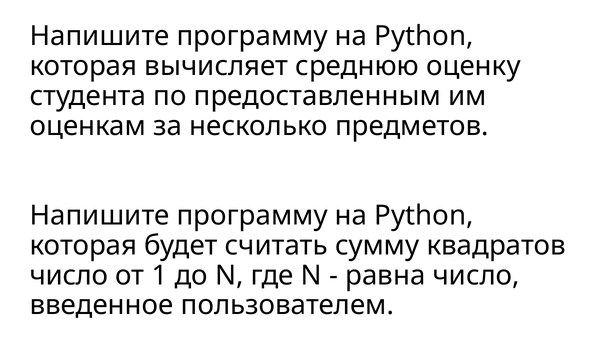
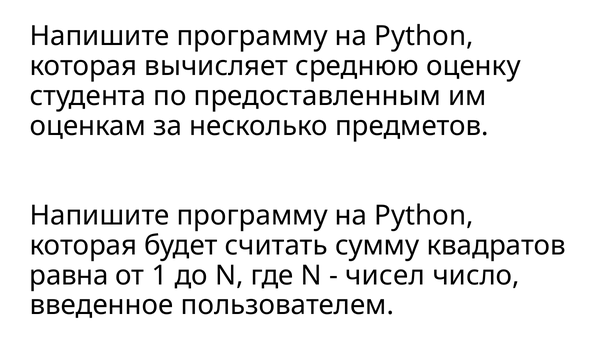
число: число -> равна (69, 275)
равна: равна -> чисел (385, 275)
